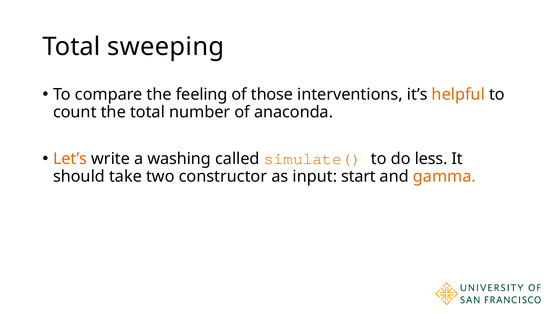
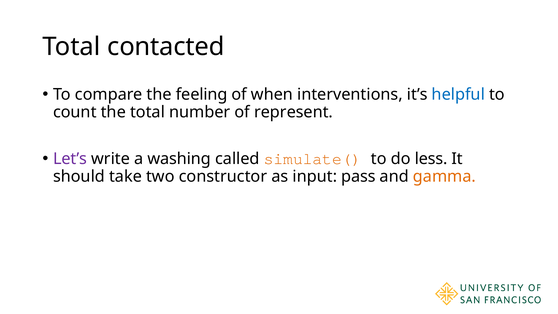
sweeping: sweeping -> contacted (166, 47)
those: those -> when (272, 94)
helpful colour: orange -> blue (458, 94)
anaconda: anaconda -> represent (294, 112)
Let’s colour: orange -> purple (70, 159)
start: start -> pass (358, 176)
